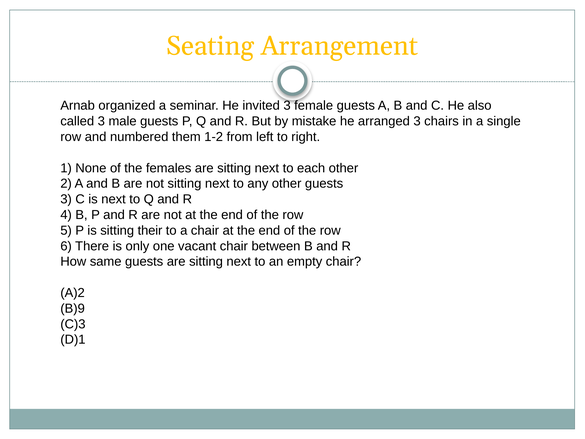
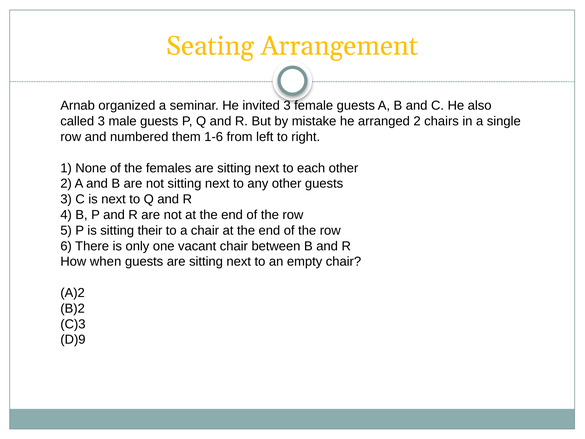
arranged 3: 3 -> 2 (417, 121)
1-2: 1-2 -> 1-6 (214, 137)
same: same -> when (106, 262)
B)9: B)9 -> B)2 (73, 308)
D)1: D)1 -> D)9 (73, 339)
